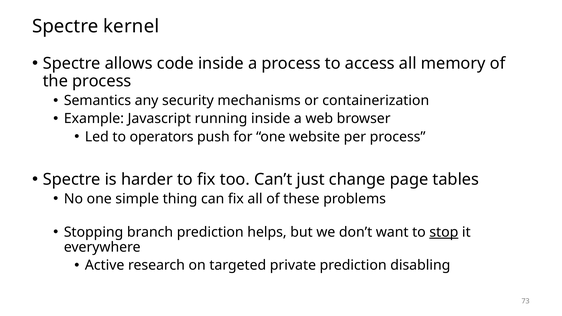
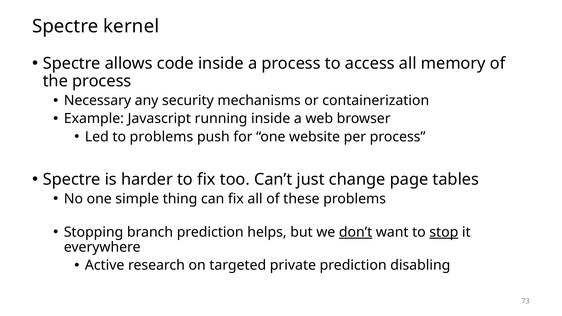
Semantics: Semantics -> Necessary (97, 101)
to operators: operators -> problems (161, 137)
don’t underline: none -> present (356, 232)
